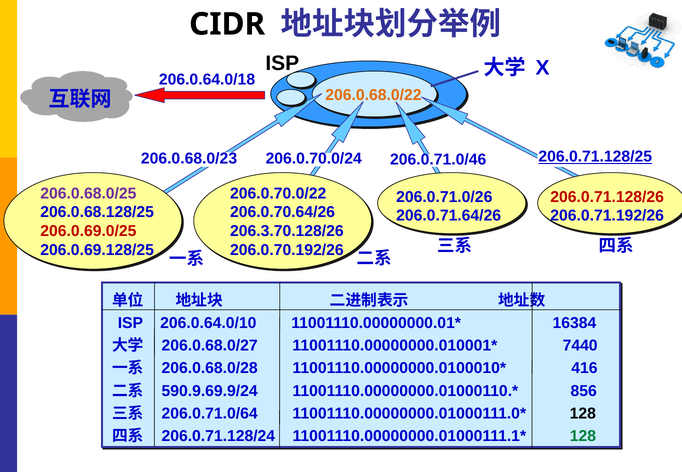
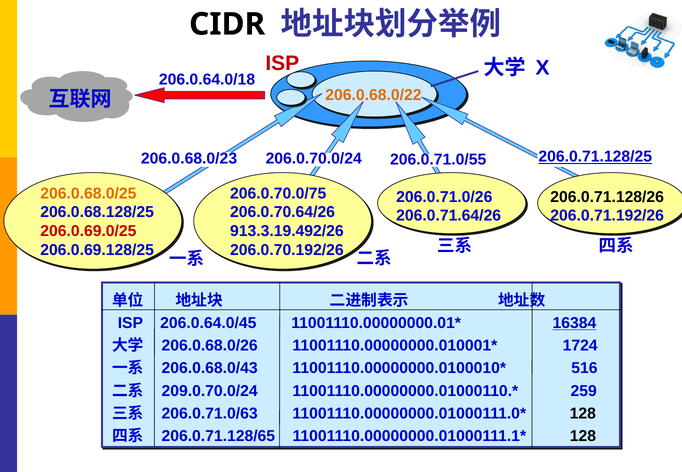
ISP colour: black -> red (282, 63)
206.0.71.0/46: 206.0.71.0/46 -> 206.0.71.0/55 (438, 160)
206.0.68.0/25 colour: purple -> orange (88, 193)
206.0.70.0/22: 206.0.70.0/22 -> 206.0.70.0/75 (278, 193)
206.0.71.128/26 colour: red -> black (607, 197)
206.3.70.128/26: 206.3.70.128/26 -> 913.3.19.492/26 (287, 231)
206.0.64.0/10: 206.0.64.0/10 -> 206.0.64.0/45 (208, 323)
16384 underline: none -> present (574, 323)
206.0.68.0/27: 206.0.68.0/27 -> 206.0.68.0/26 (210, 346)
7440: 7440 -> 1724 (580, 346)
206.0.68.0/28: 206.0.68.0/28 -> 206.0.68.0/43 (210, 368)
416: 416 -> 516 (584, 368)
590.9.69.9/24: 590.9.69.9/24 -> 209.0.70.0/24 (210, 391)
856: 856 -> 259 (584, 391)
206.0.71.0/64: 206.0.71.0/64 -> 206.0.71.0/63 (210, 414)
206.0.71.128/24: 206.0.71.128/24 -> 206.0.71.128/65 (218, 436)
128 colour: green -> black (583, 436)
